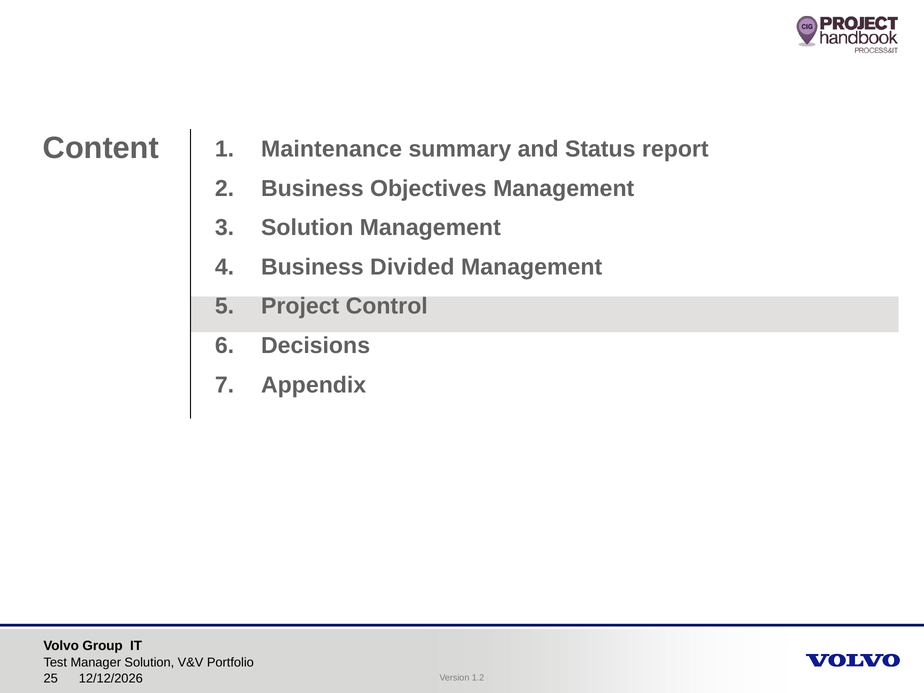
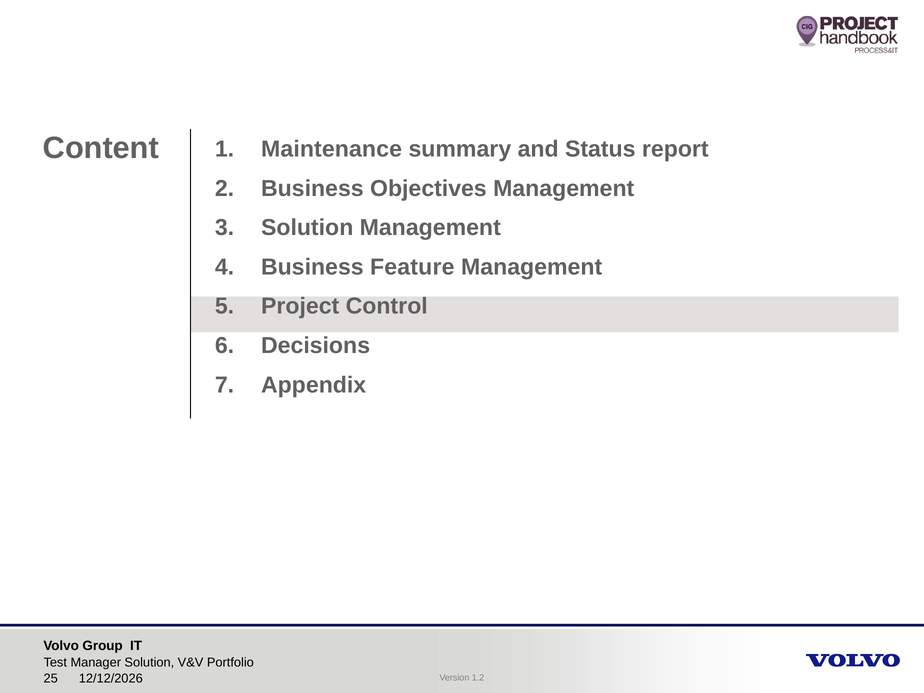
Divided: Divided -> Feature (412, 267)
